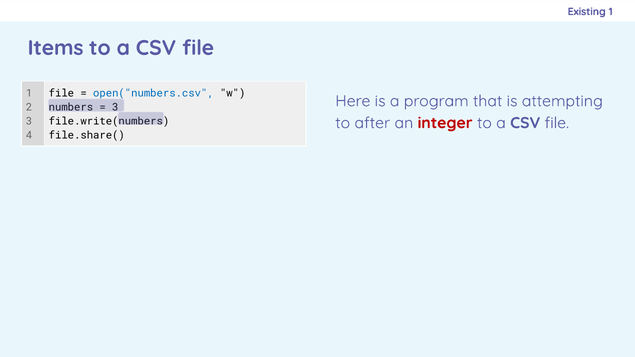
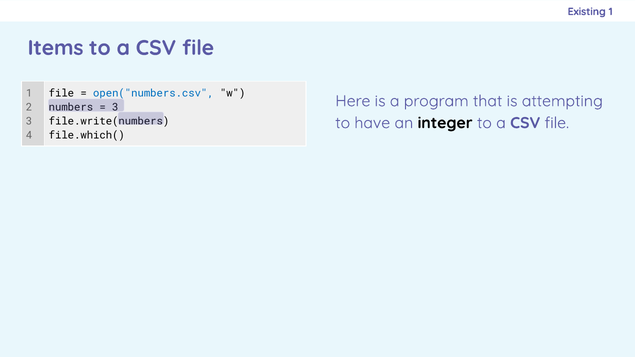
after: after -> have (372, 123)
integer colour: red -> black (445, 123)
file.share(: file.share( -> file.which( (87, 135)
